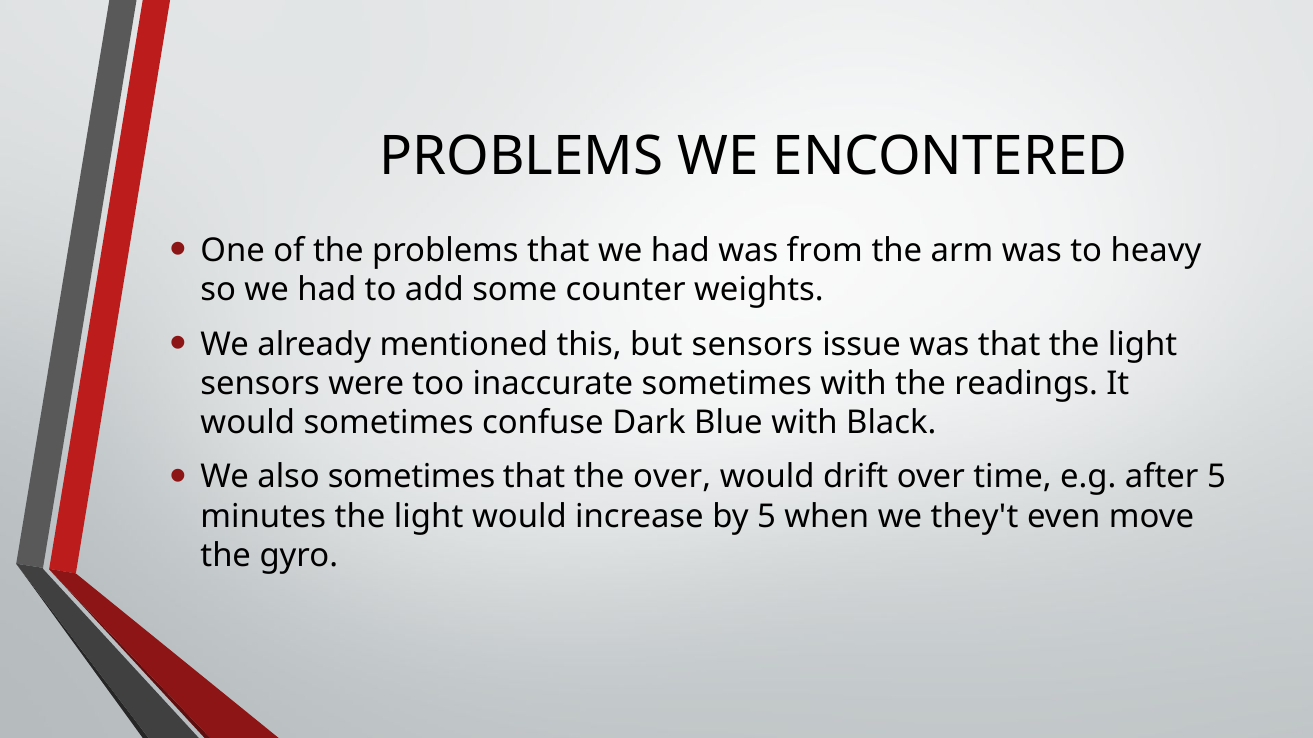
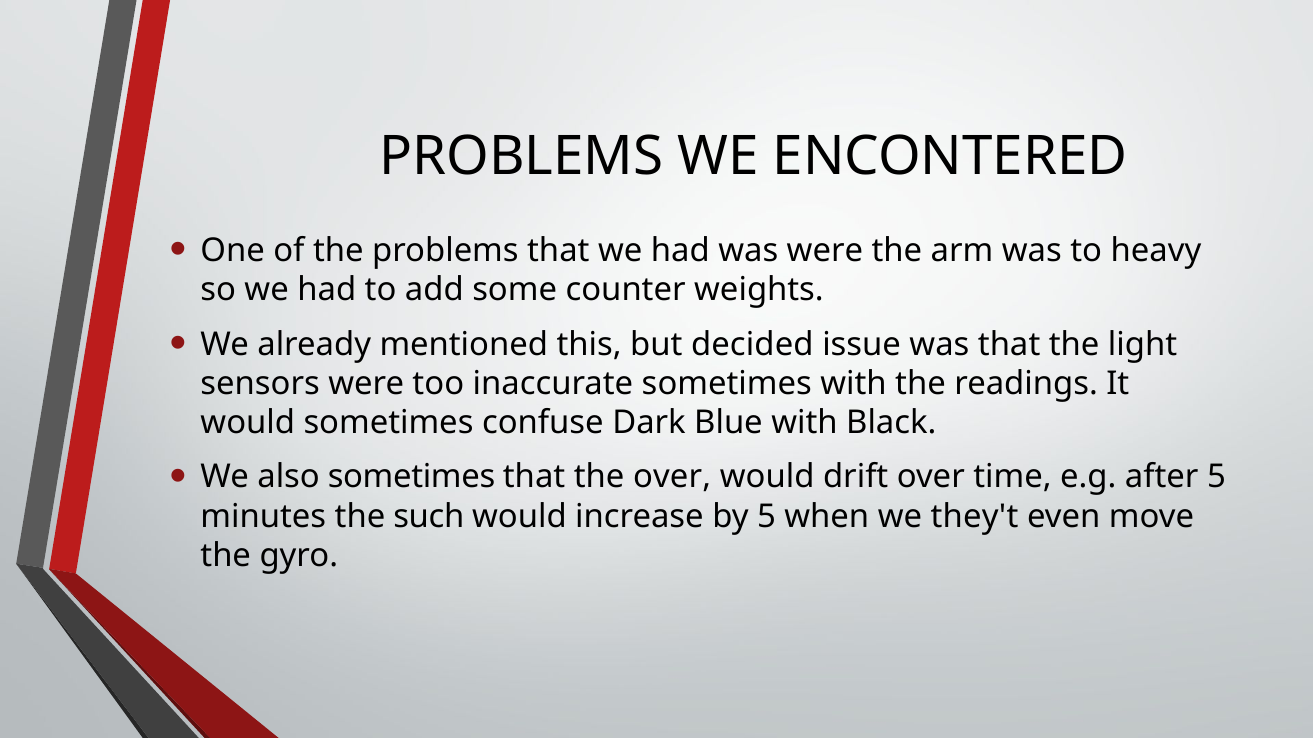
was from: from -> were (825, 251)
but sensors: sensors -> decided (752, 344)
minutes the light: light -> such (429, 517)
